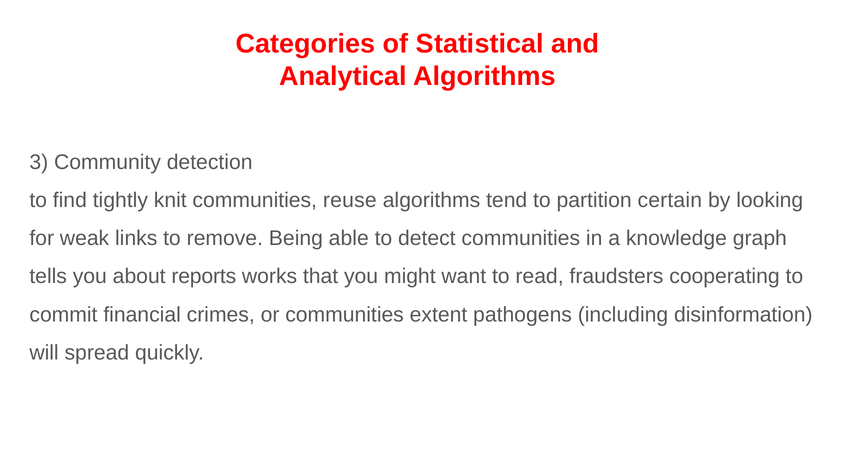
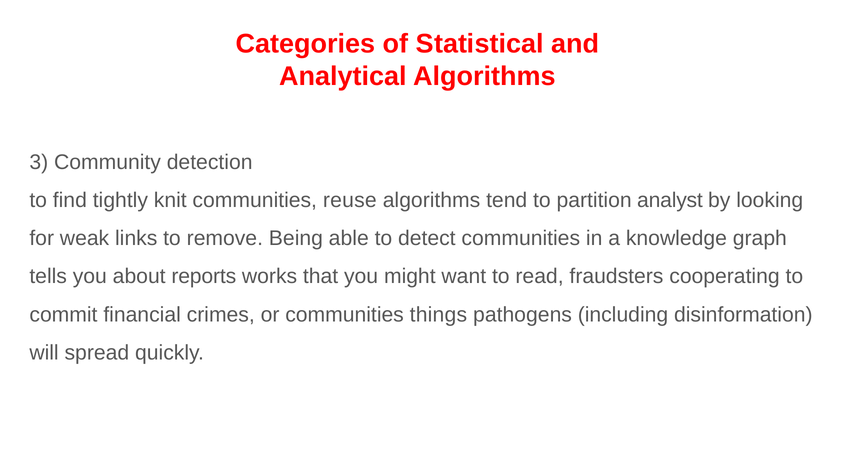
certain: certain -> analyst (670, 200)
extent: extent -> things (438, 315)
